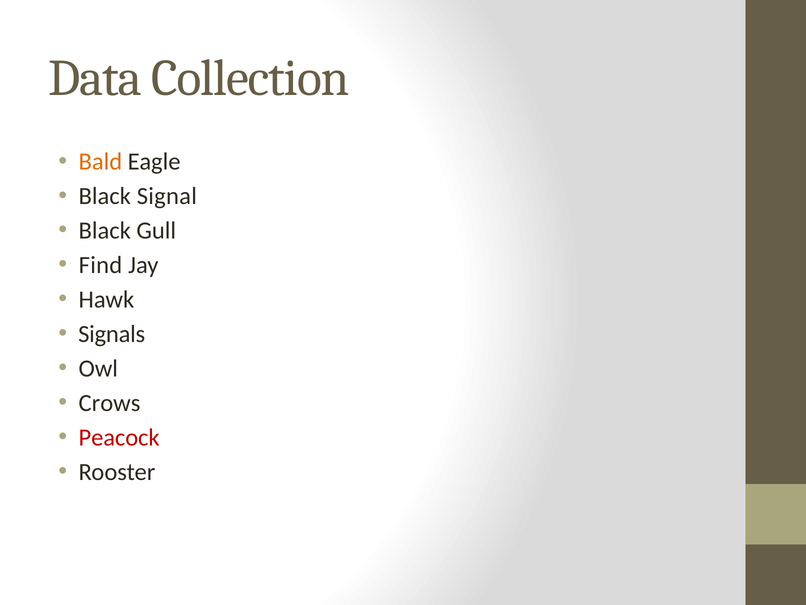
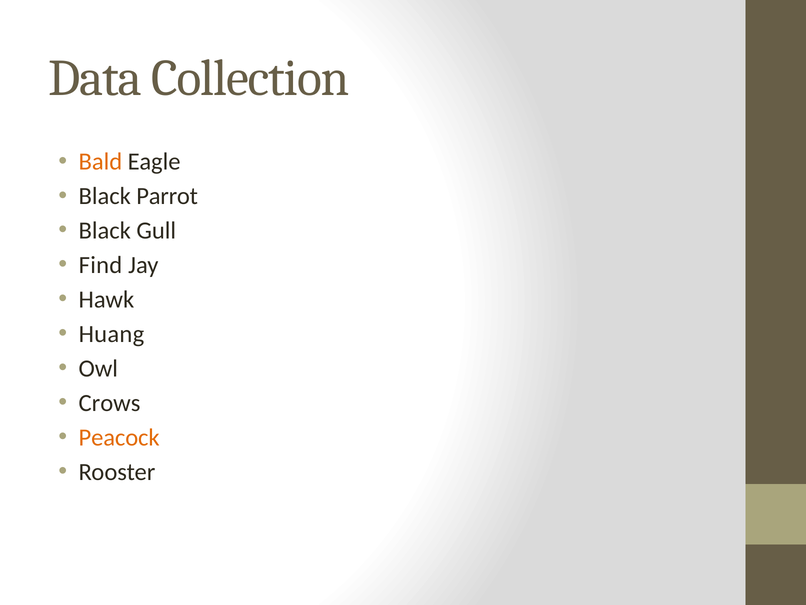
Signal: Signal -> Parrot (167, 196)
Signals: Signals -> Huang (111, 334)
Peacock colour: red -> orange (119, 437)
